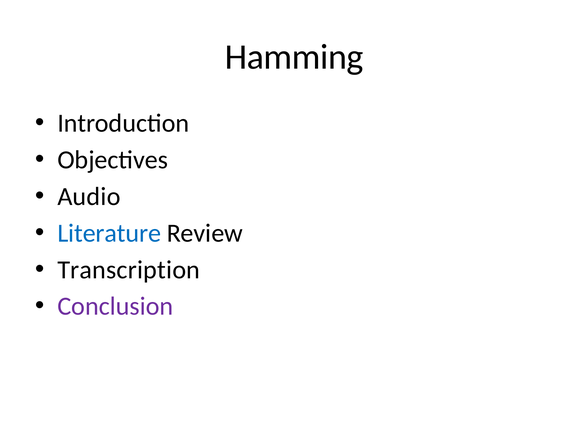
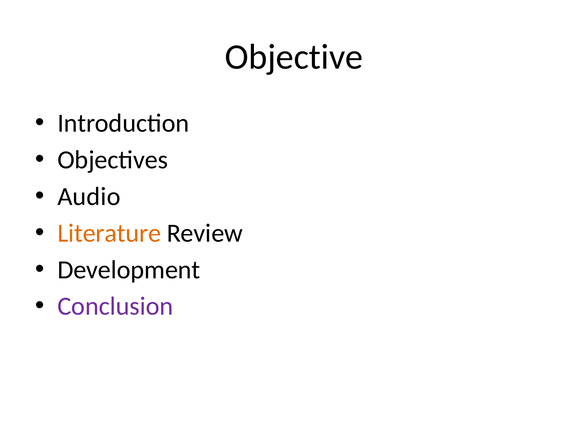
Hamming: Hamming -> Objective (294, 57)
Literature colour: blue -> orange (109, 233)
Transcription: Transcription -> Development (129, 270)
